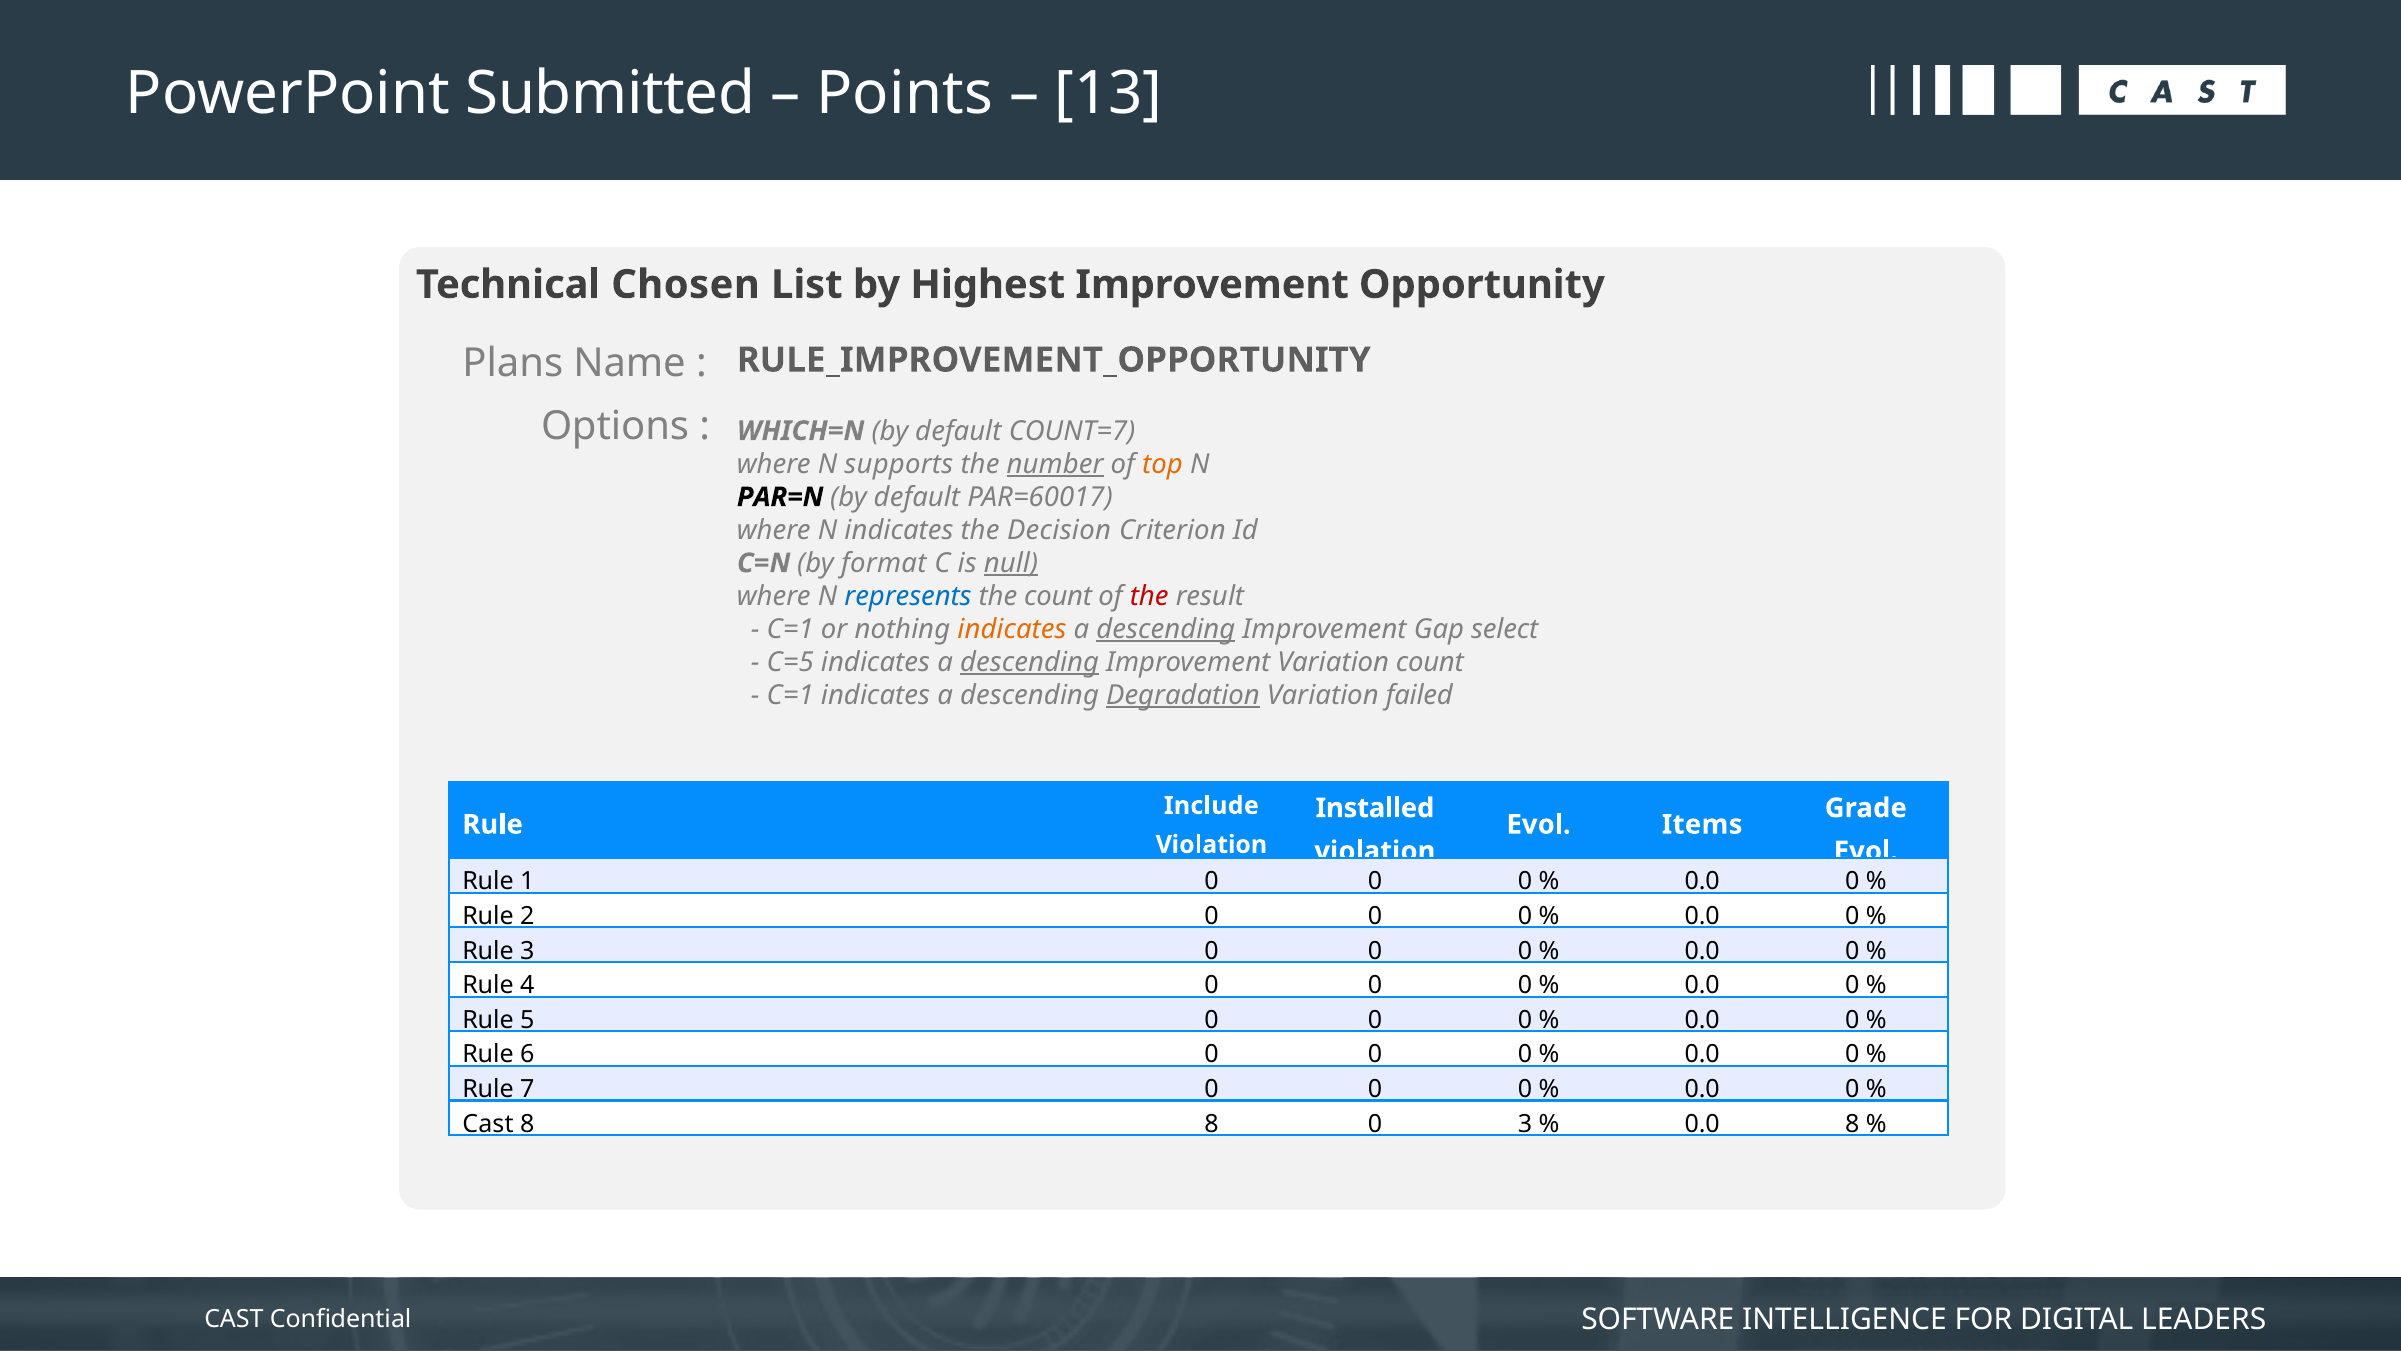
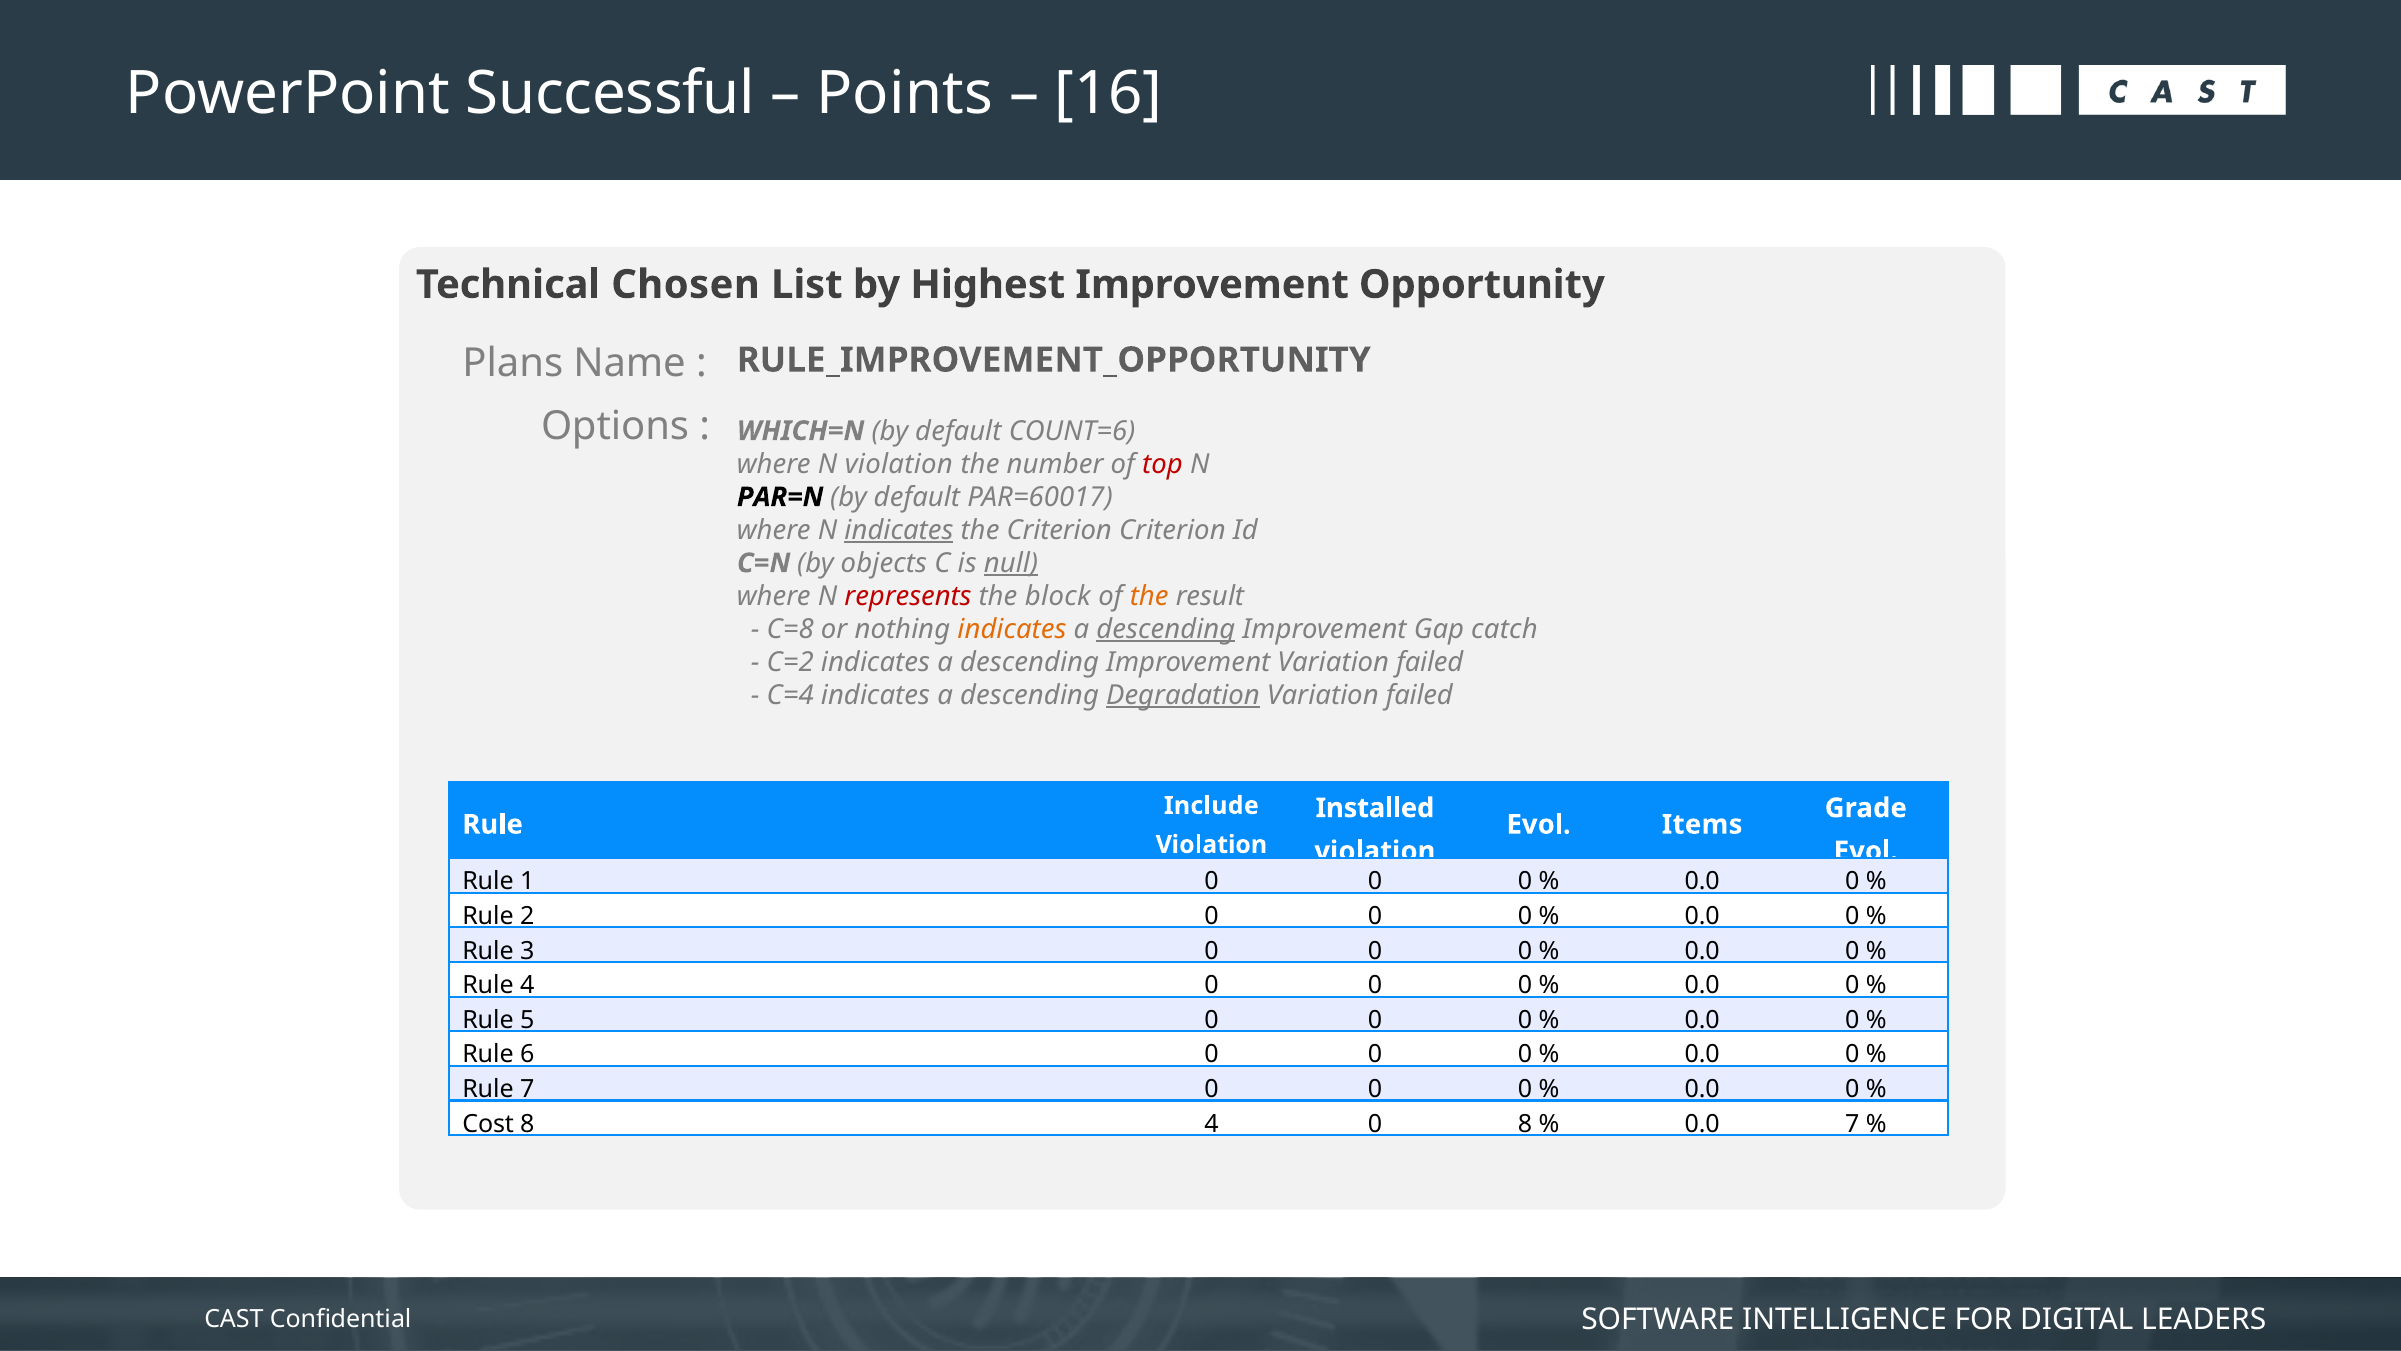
Submitted: Submitted -> Successful (610, 94)
13: 13 -> 16 (1109, 94)
COUNT=7: COUNT=7 -> COUNT=6 (1072, 431)
N supports: supports -> violation (899, 464)
number underline: present -> none (1055, 464)
top colour: orange -> red (1162, 464)
indicates underline: none -> present (899, 530)
the Decision: Decision -> Criterion (1059, 530)
format: format -> objects (884, 563)
represents colour: blue -> red (908, 596)
the count: count -> block (1058, 596)
the colour: red -> orange (1149, 596)
C=1: C=1 -> C=8 (790, 629)
select: select -> catch (1504, 629)
C=5: C=5 -> C=2 (790, 662)
descending underline: present -> none (1030, 662)
Improvement Variation count: count -> failed (1430, 662)
C=1: C=1 -> C=4 (790, 695)
Cast: Cast -> Cost (488, 1124)
8 8: 8 -> 4 (1212, 1124)
0 3: 3 -> 8 (1525, 1124)
0.0 8: 8 -> 7 (1852, 1124)
